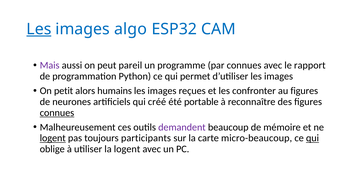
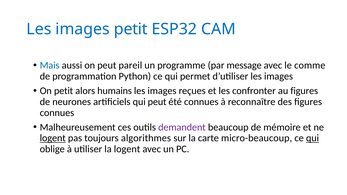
Les underline: present -> none (39, 29)
images algo: algo -> petit (131, 29)
Mais colour: purple -> blue (50, 65)
par connues: connues -> message (244, 65)
rapport: rapport -> comme (310, 65)
qui créé: créé -> peut (157, 102)
été portable: portable -> connues (201, 102)
connues underline: present -> none (57, 113)
participants: participants -> algorithmes (146, 138)
